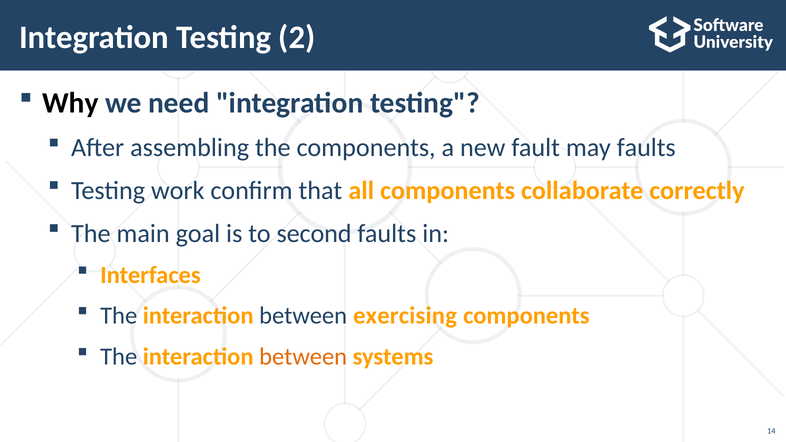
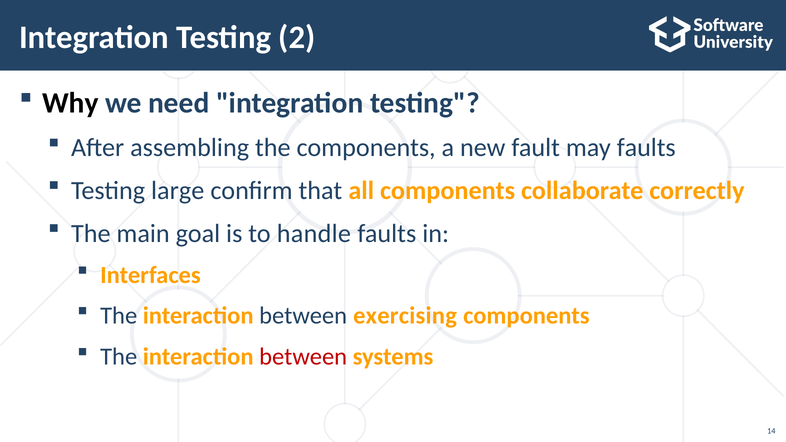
work: work -> large (178, 191)
second: second -> handle (314, 233)
between colour: orange -> red (303, 357)
